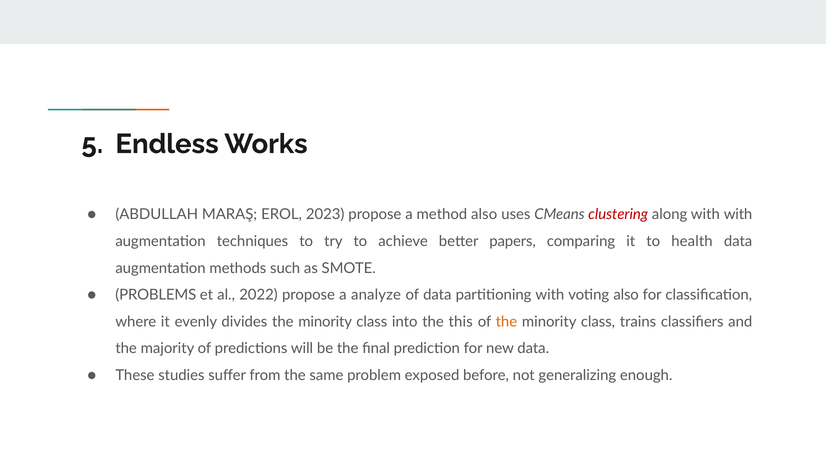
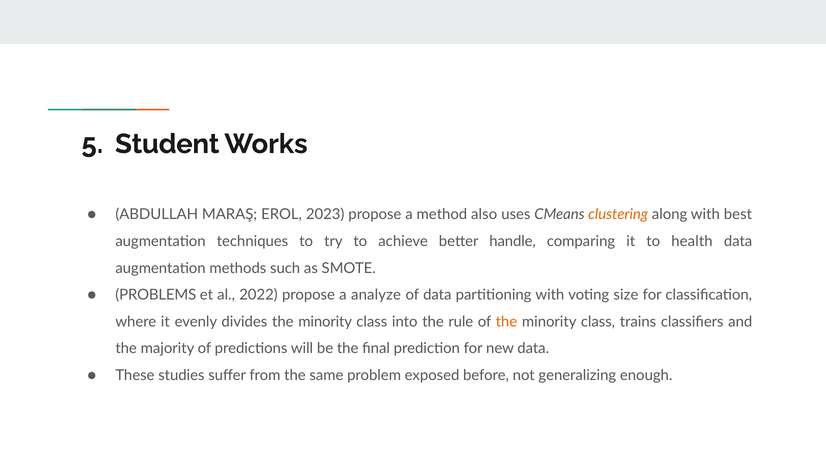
Endless: Endless -> Student (167, 144)
clustering colour: red -> orange (618, 215)
with with: with -> best (738, 215)
papers: papers -> handle (513, 242)
voting also: also -> size (626, 295)
this: this -> rule (461, 322)
